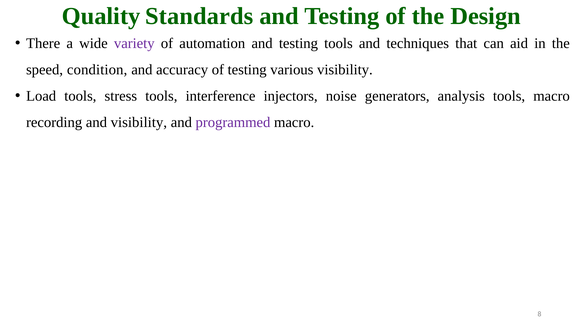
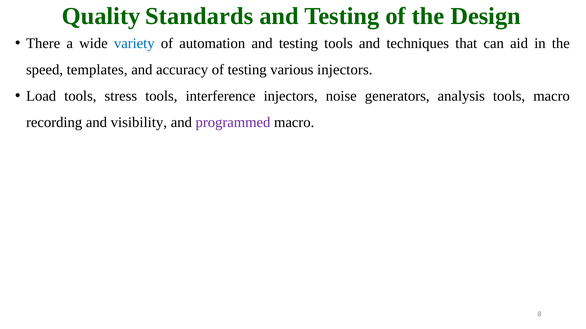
variety colour: purple -> blue (134, 43)
condition: condition -> templates (97, 70)
various visibility: visibility -> injectors (345, 70)
